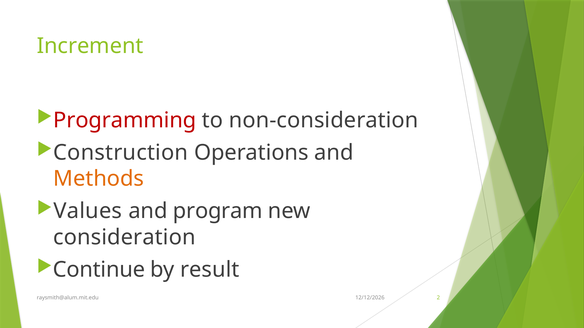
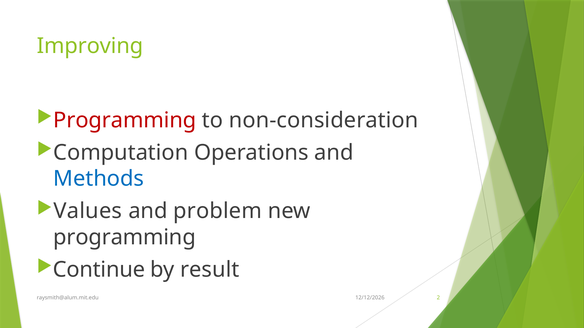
Increment: Increment -> Improving (90, 46)
Construction: Construction -> Computation (121, 153)
Methods colour: orange -> blue (99, 179)
program: program -> problem (218, 211)
consideration: consideration -> programming (125, 238)
